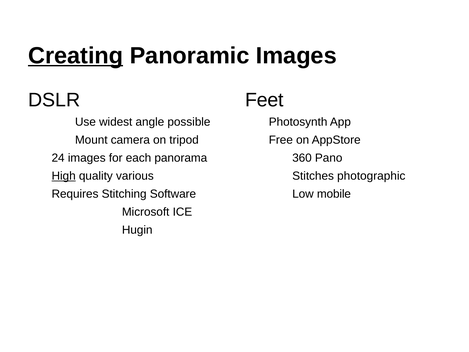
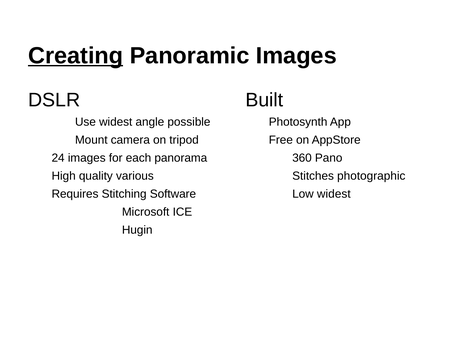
Feet: Feet -> Built (264, 100)
High underline: present -> none (64, 176)
Low mobile: mobile -> widest (334, 194)
